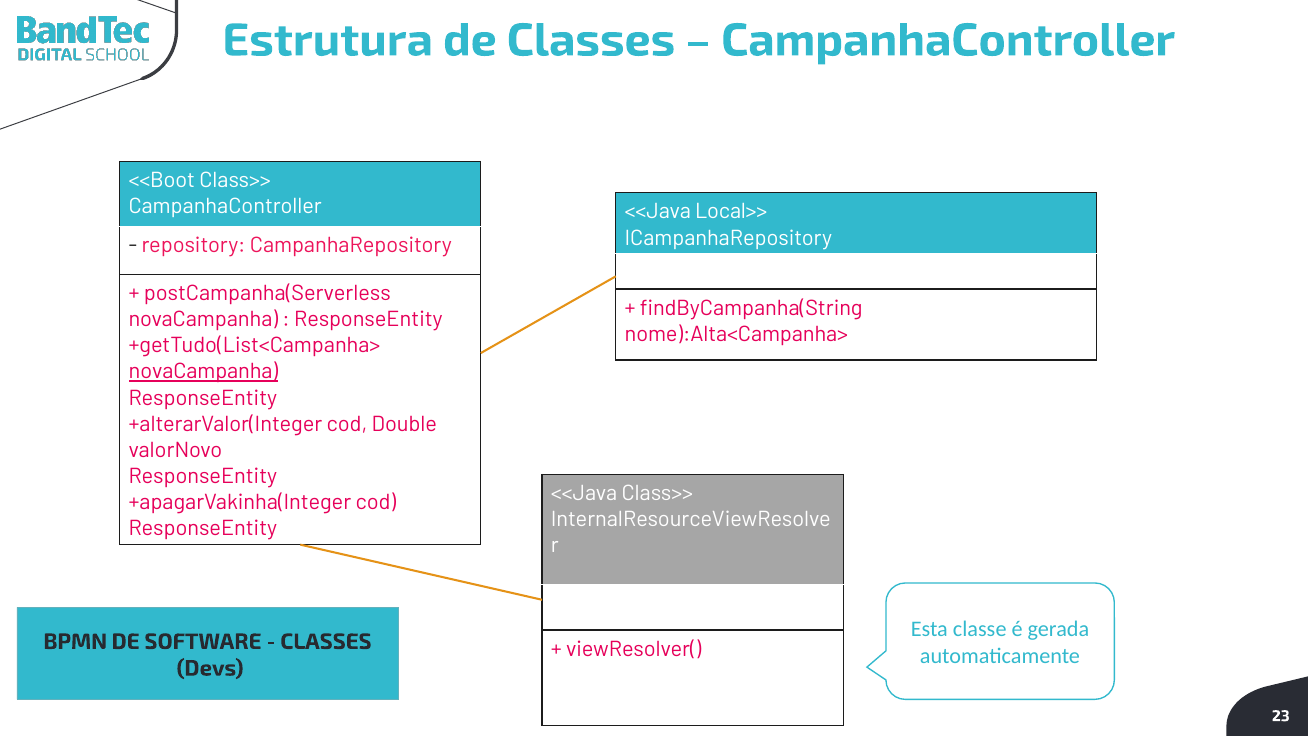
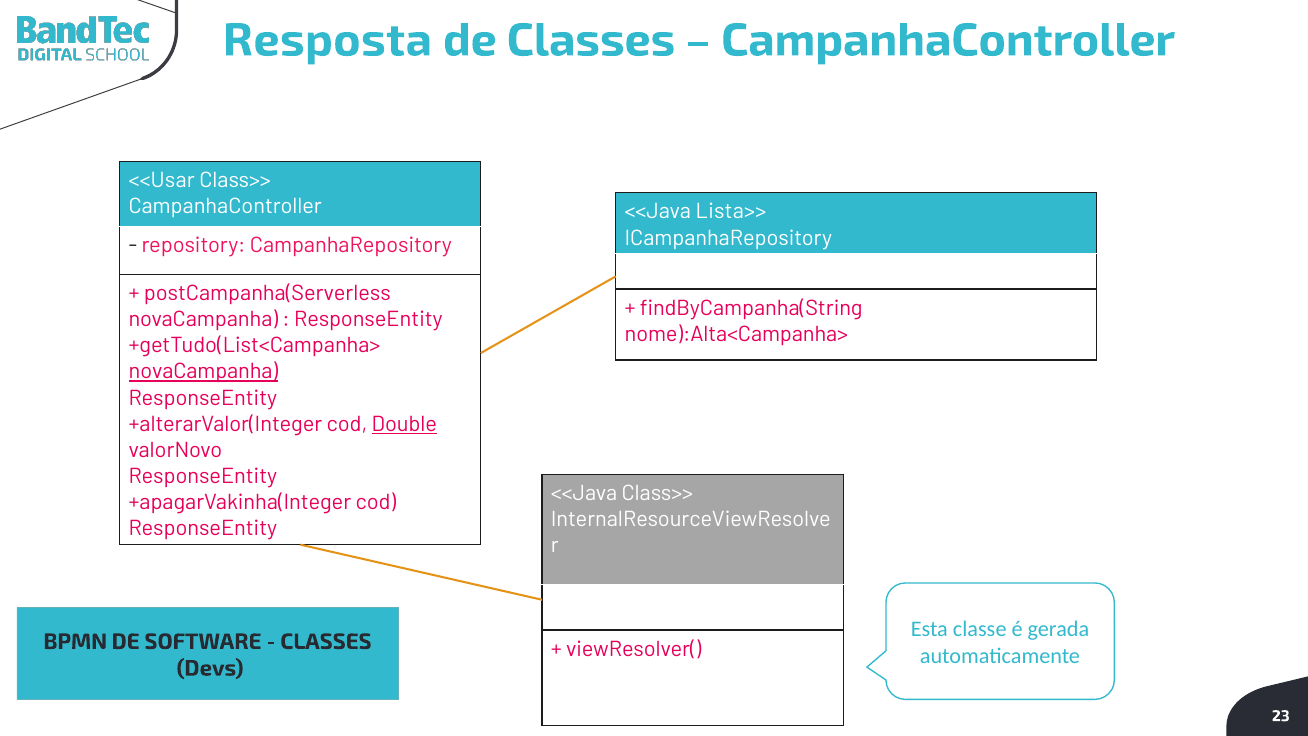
Estrutura: Estrutura -> Resposta (327, 40)
<<Boot: <<Boot -> <<Usar (162, 180)
Local>>: Local>> -> Lista>> (731, 212)
Double underline: none -> present (404, 424)
